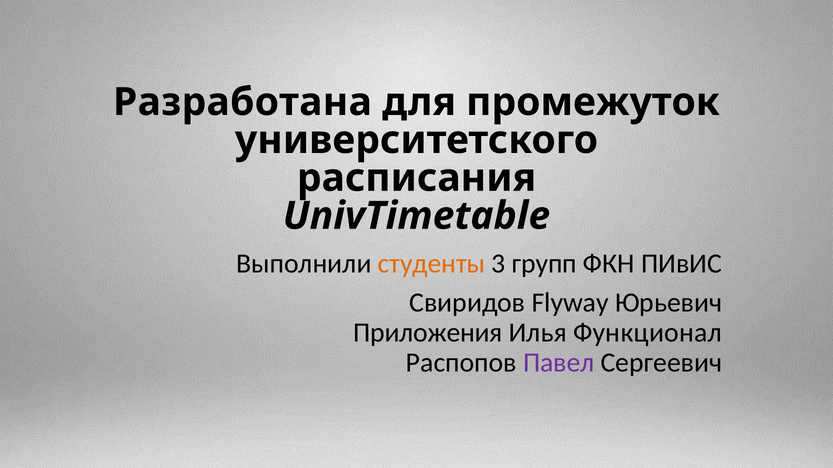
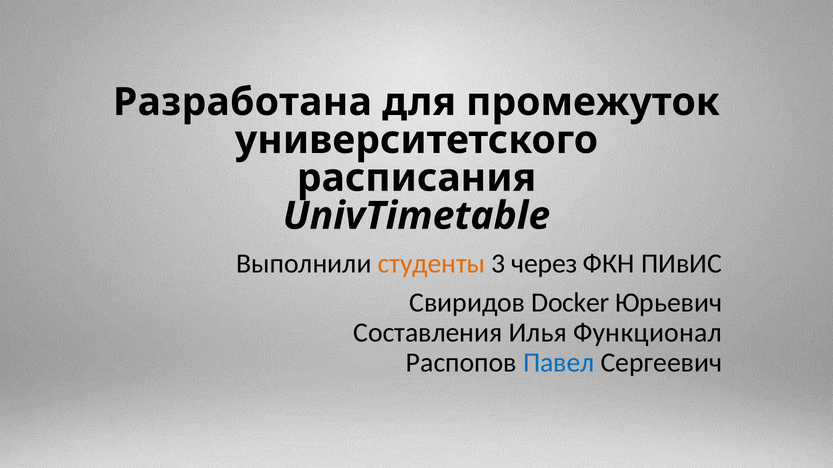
групп: групп -> через (544, 264)
Flyway: Flyway -> Docker (570, 303)
Приложения: Приложения -> Составления (428, 333)
Павел colour: purple -> blue (559, 363)
